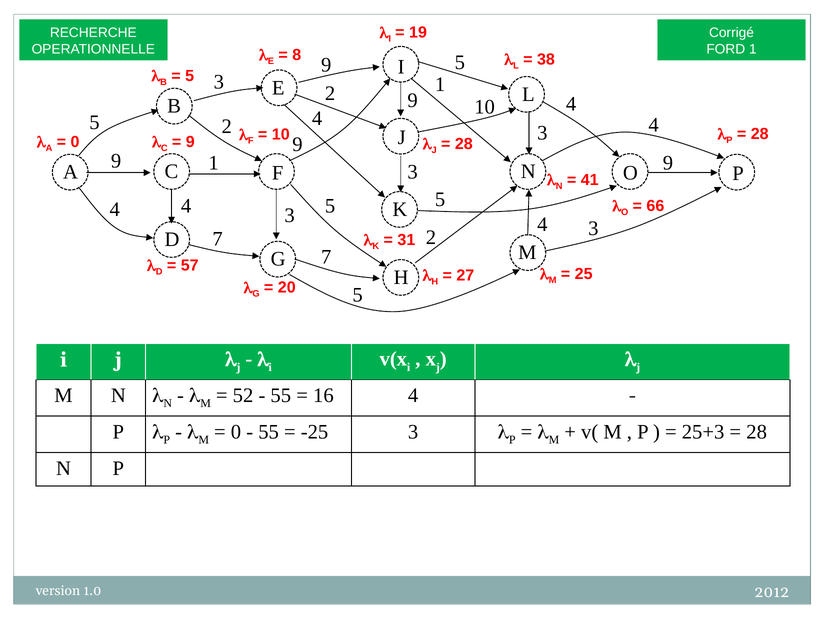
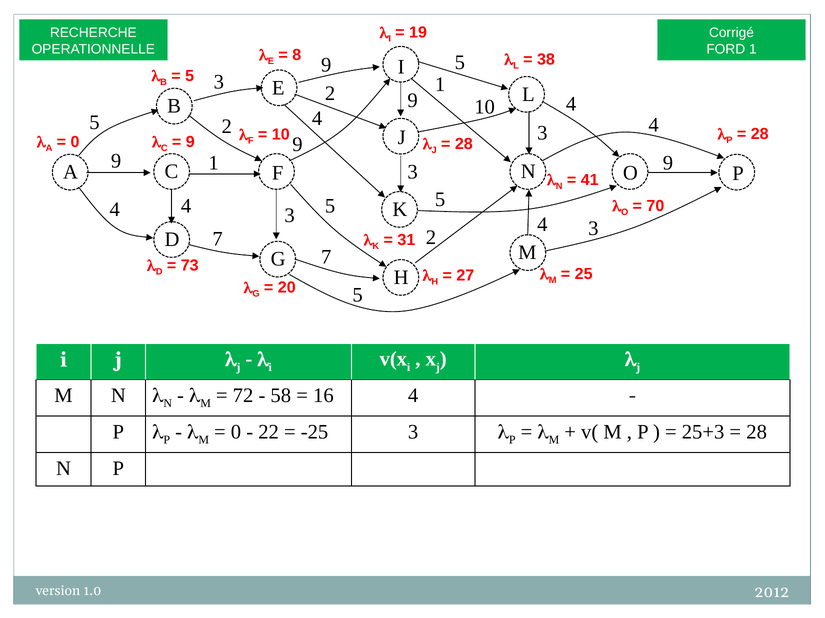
66: 66 -> 70 (655, 206)
57: 57 -> 73 (190, 266)
52: 52 -> 72 (243, 396)
55: 55 -> 58 (281, 396)
55: 55 -> 22 (269, 432)
